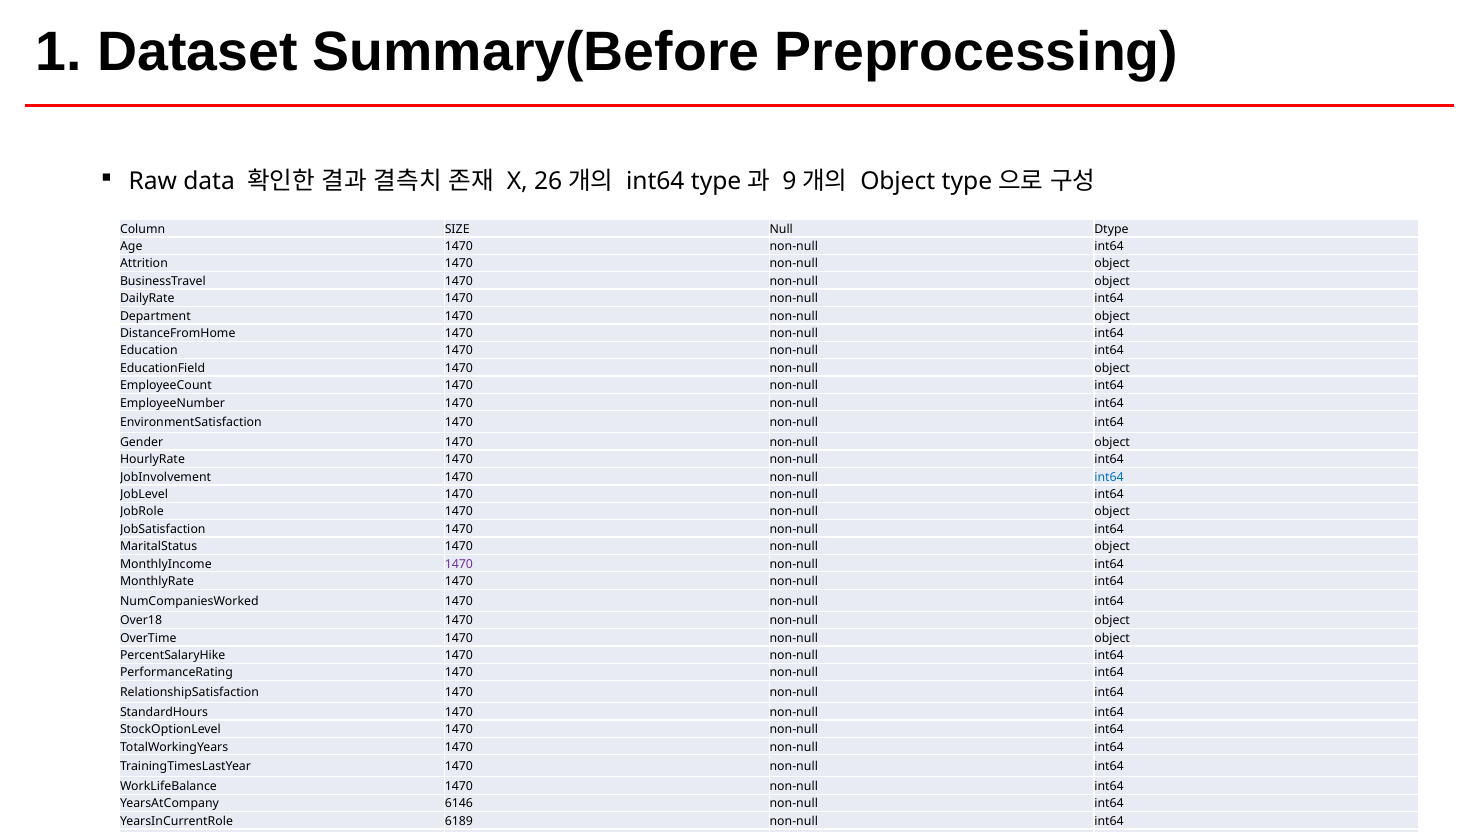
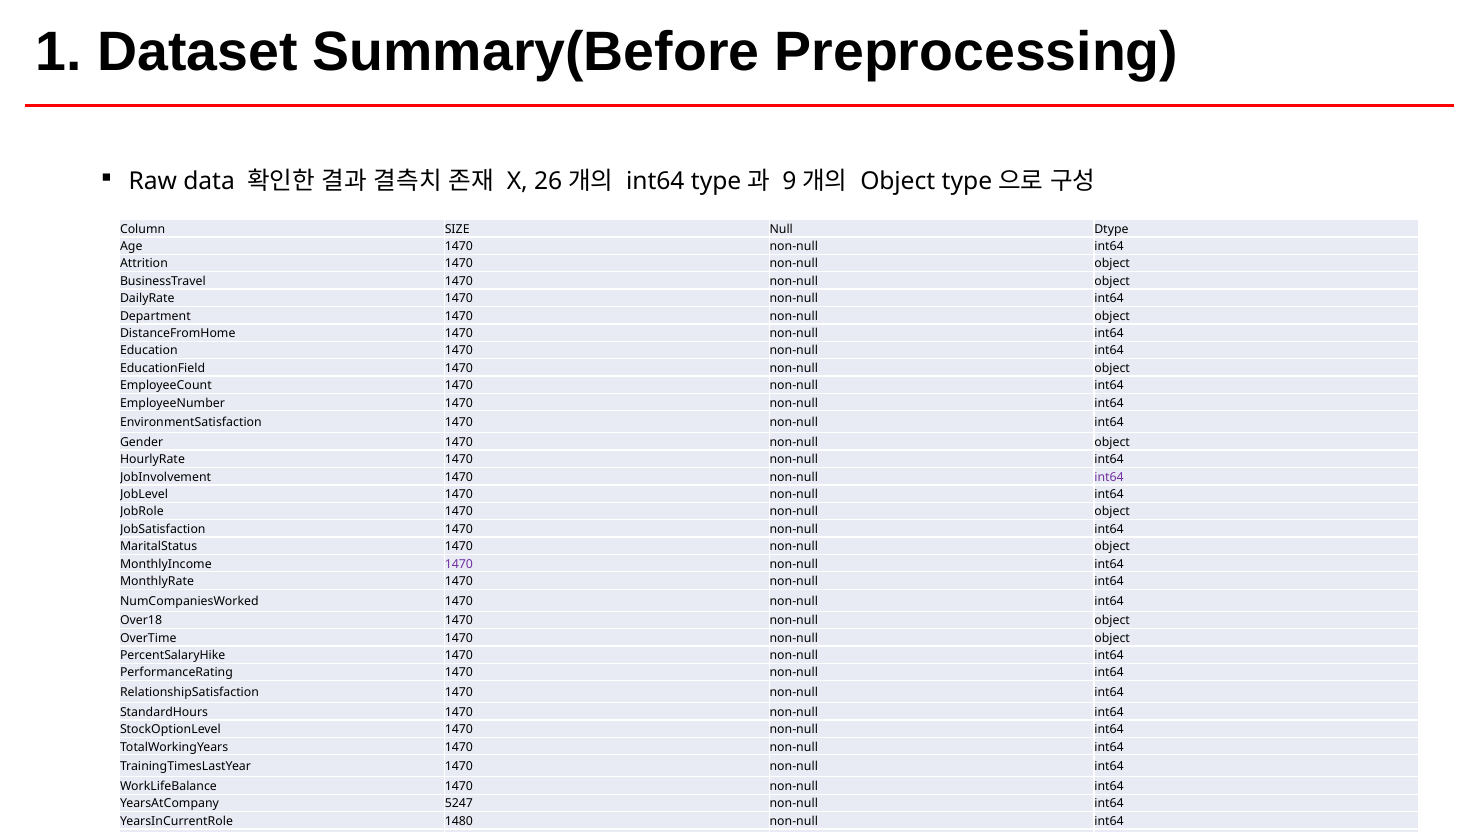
int64 colour: blue -> purple (1109, 477)
6146: 6146 -> 5247 (459, 804)
6189: 6189 -> 1480 (459, 821)
